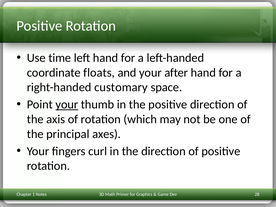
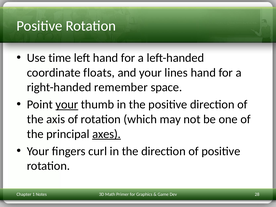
after: after -> lines (176, 73)
customary: customary -> remember (121, 87)
axes underline: none -> present (106, 134)
